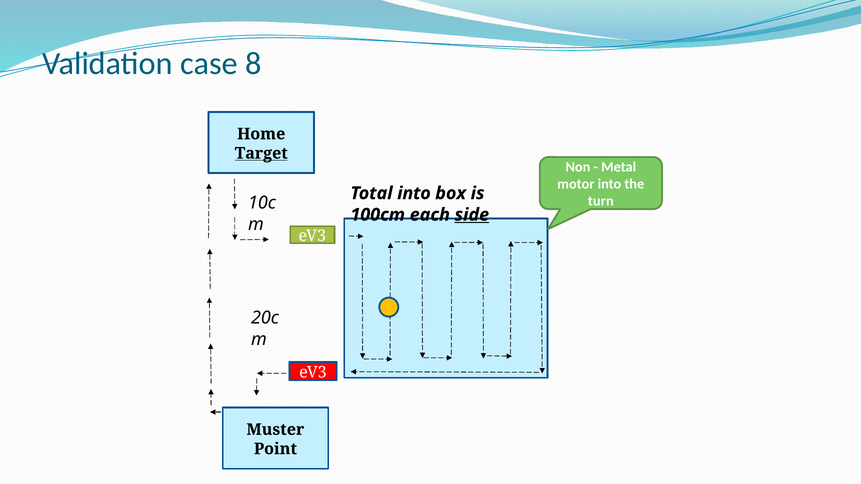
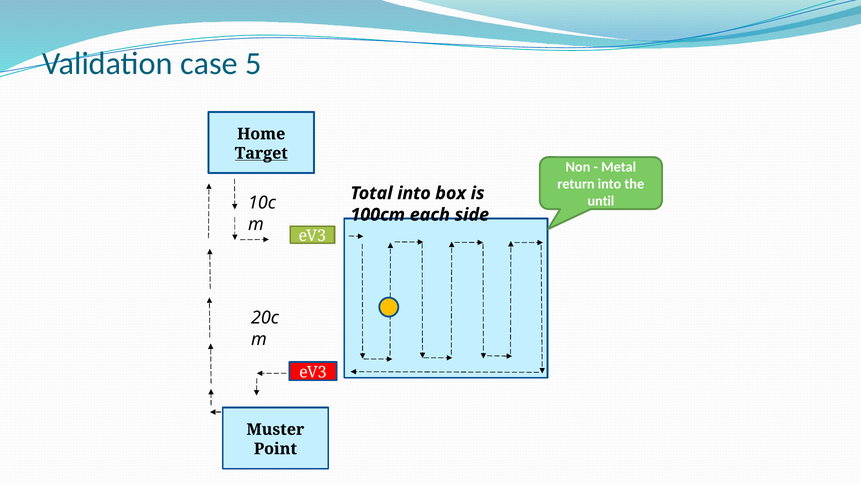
8: 8 -> 5 (253, 64)
motor: motor -> return (576, 184)
turn: turn -> until (601, 201)
side underline: present -> none (472, 215)
